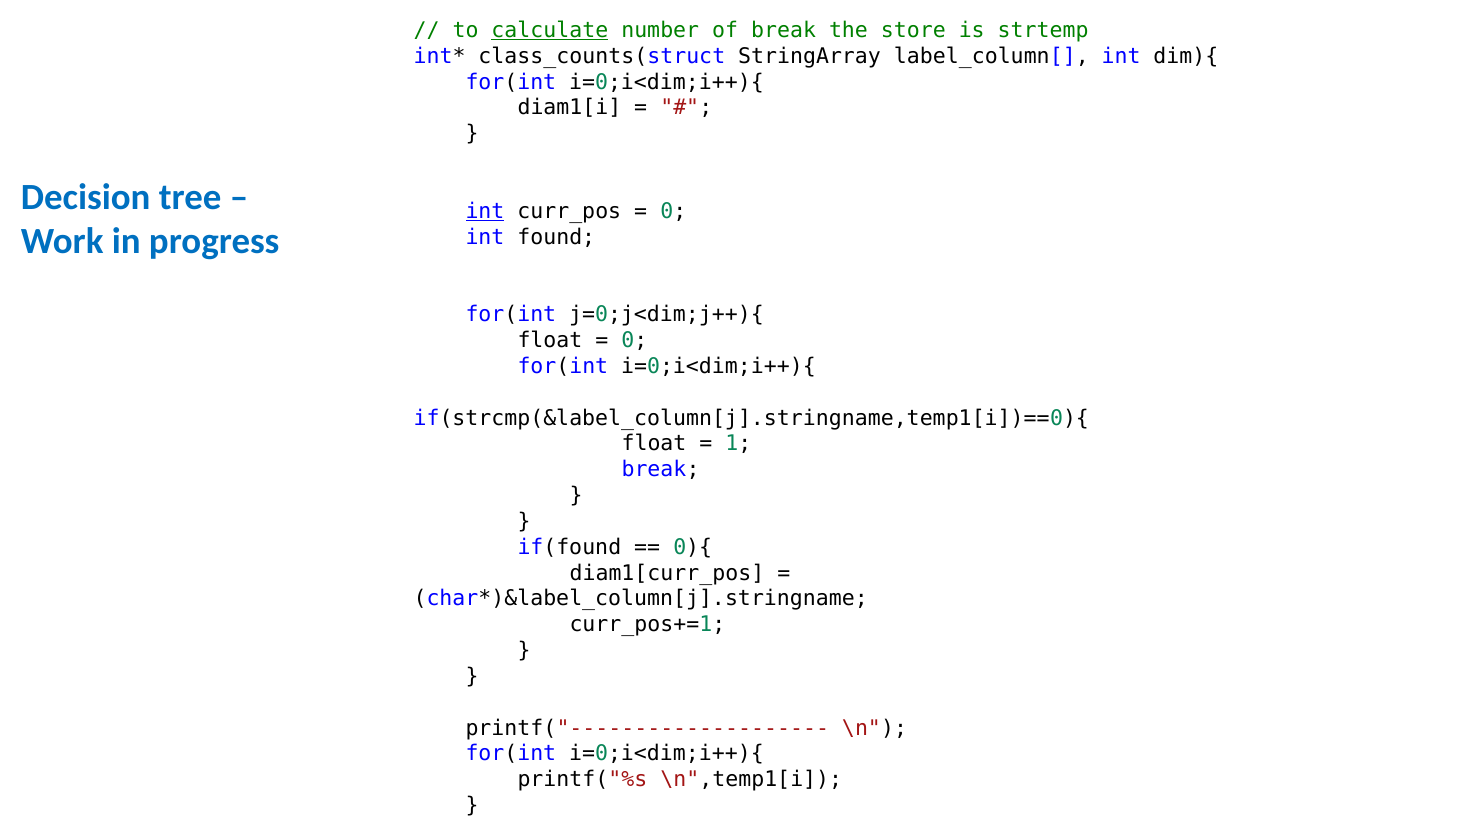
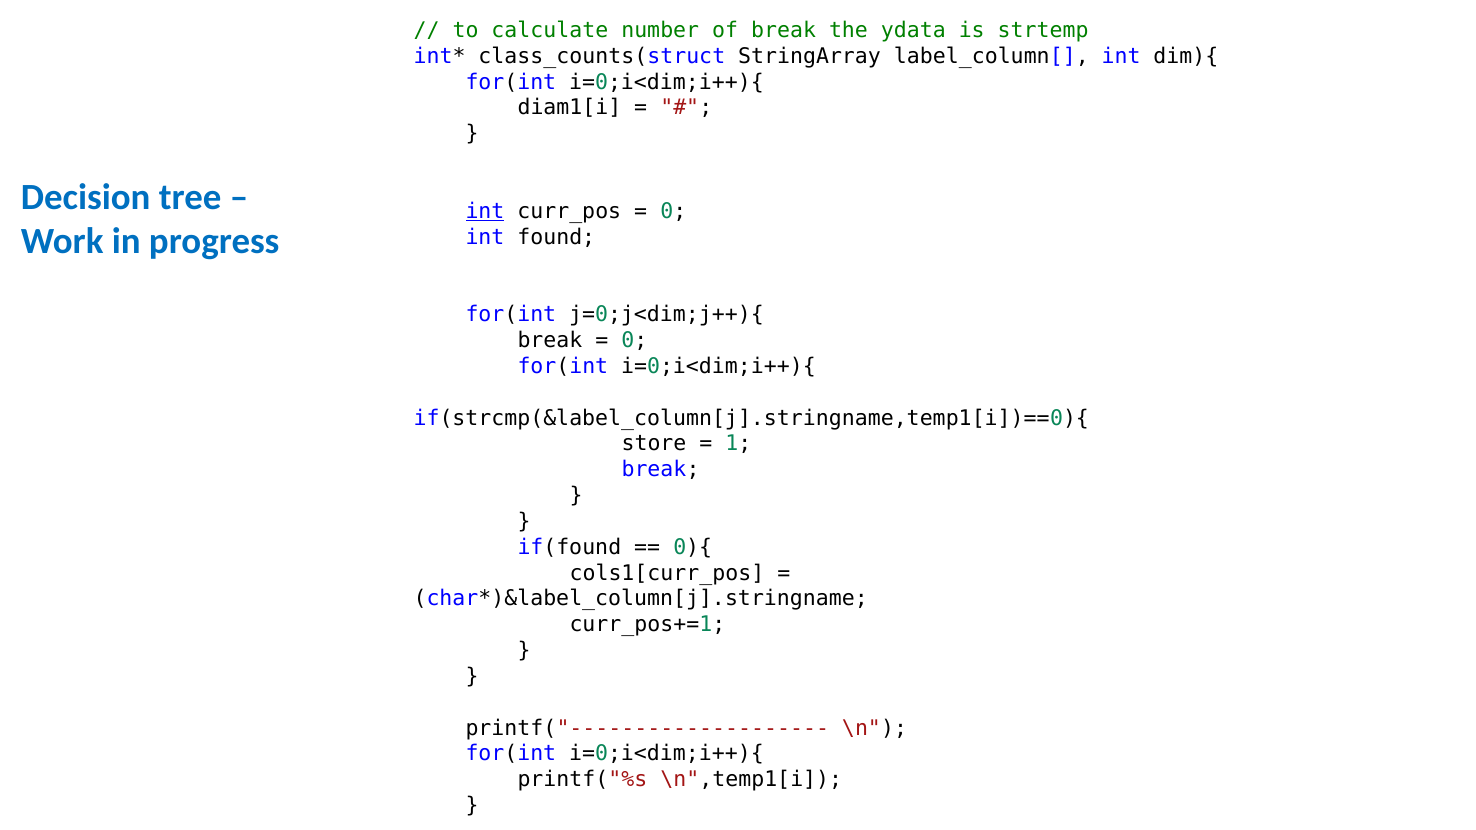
calculate underline: present -> none (550, 30)
store: store -> ydata (913, 30)
float: float -> break (550, 341)
float: float -> store (654, 444)
diam1[curr_pos: diam1[curr_pos -> cols1[curr_pos (667, 573)
